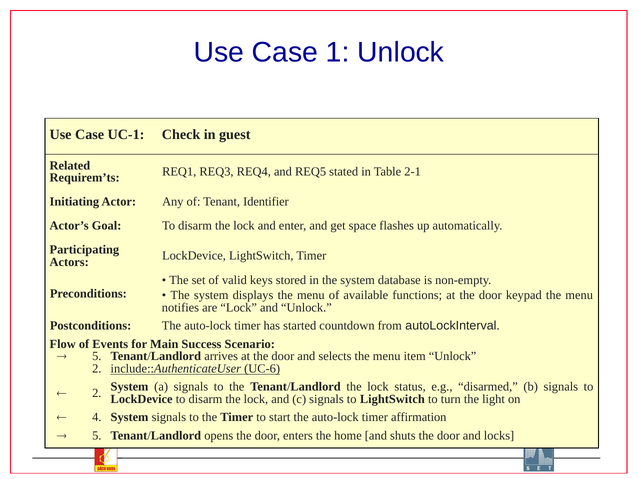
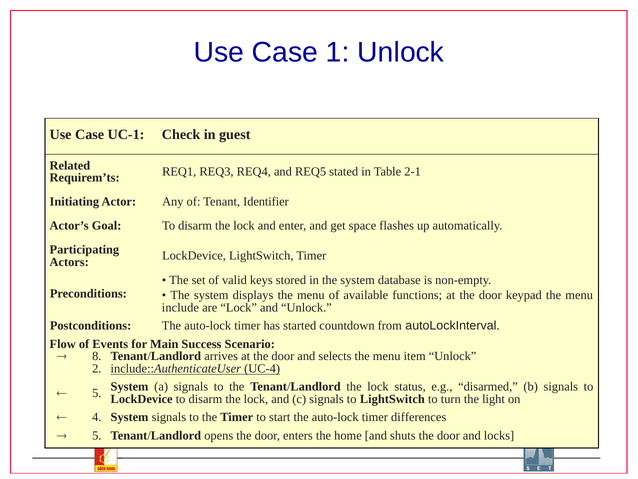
notifies: notifies -> include (180, 307)
5: 5 -> 8 (97, 356)
UC-6: UC-6 -> UC-4 (262, 368)
2: 2 -> 5 (97, 393)
affirmation: affirmation -> differences (419, 417)
